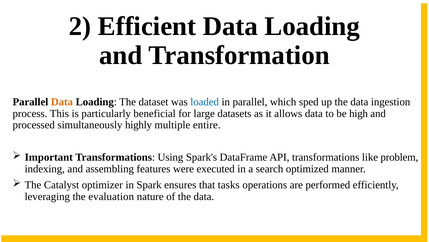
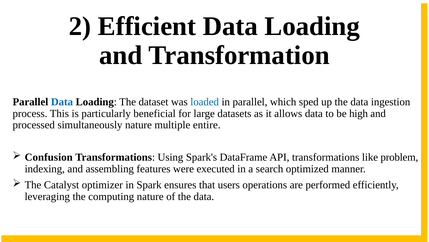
Data colour: orange -> blue (62, 102)
simultaneously highly: highly -> nature (138, 125)
Important: Important -> Confusion (49, 157)
tasks: tasks -> users (229, 184)
evaluation: evaluation -> computing (111, 196)
